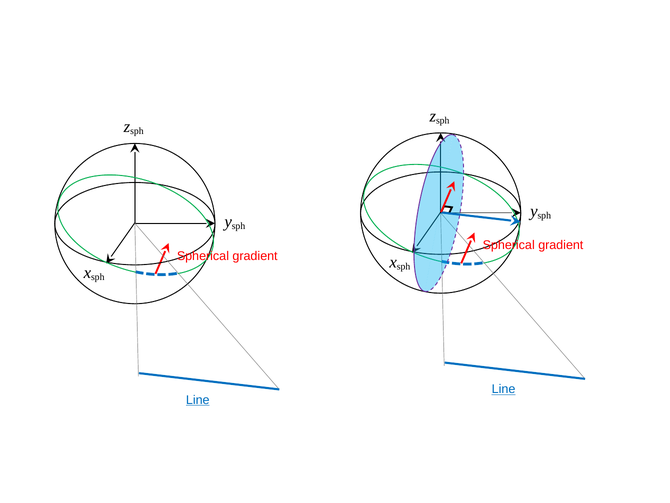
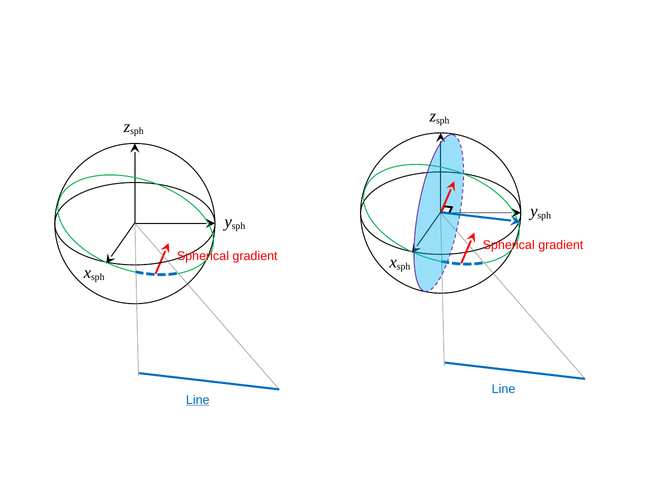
Line underline: present -> none (504, 389)
